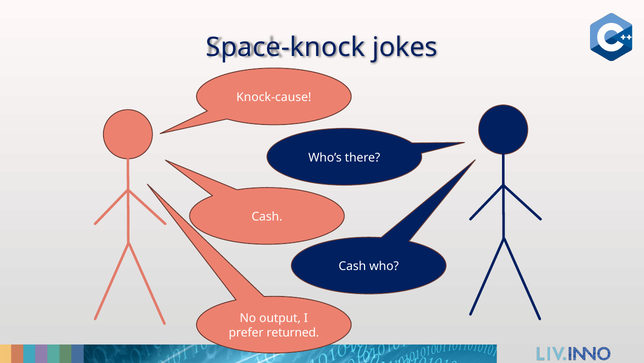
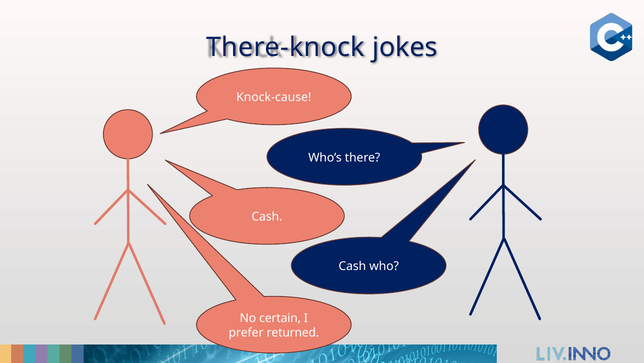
Space-knock: Space-knock -> There-knock (285, 47)
output: output -> certain (280, 318)
